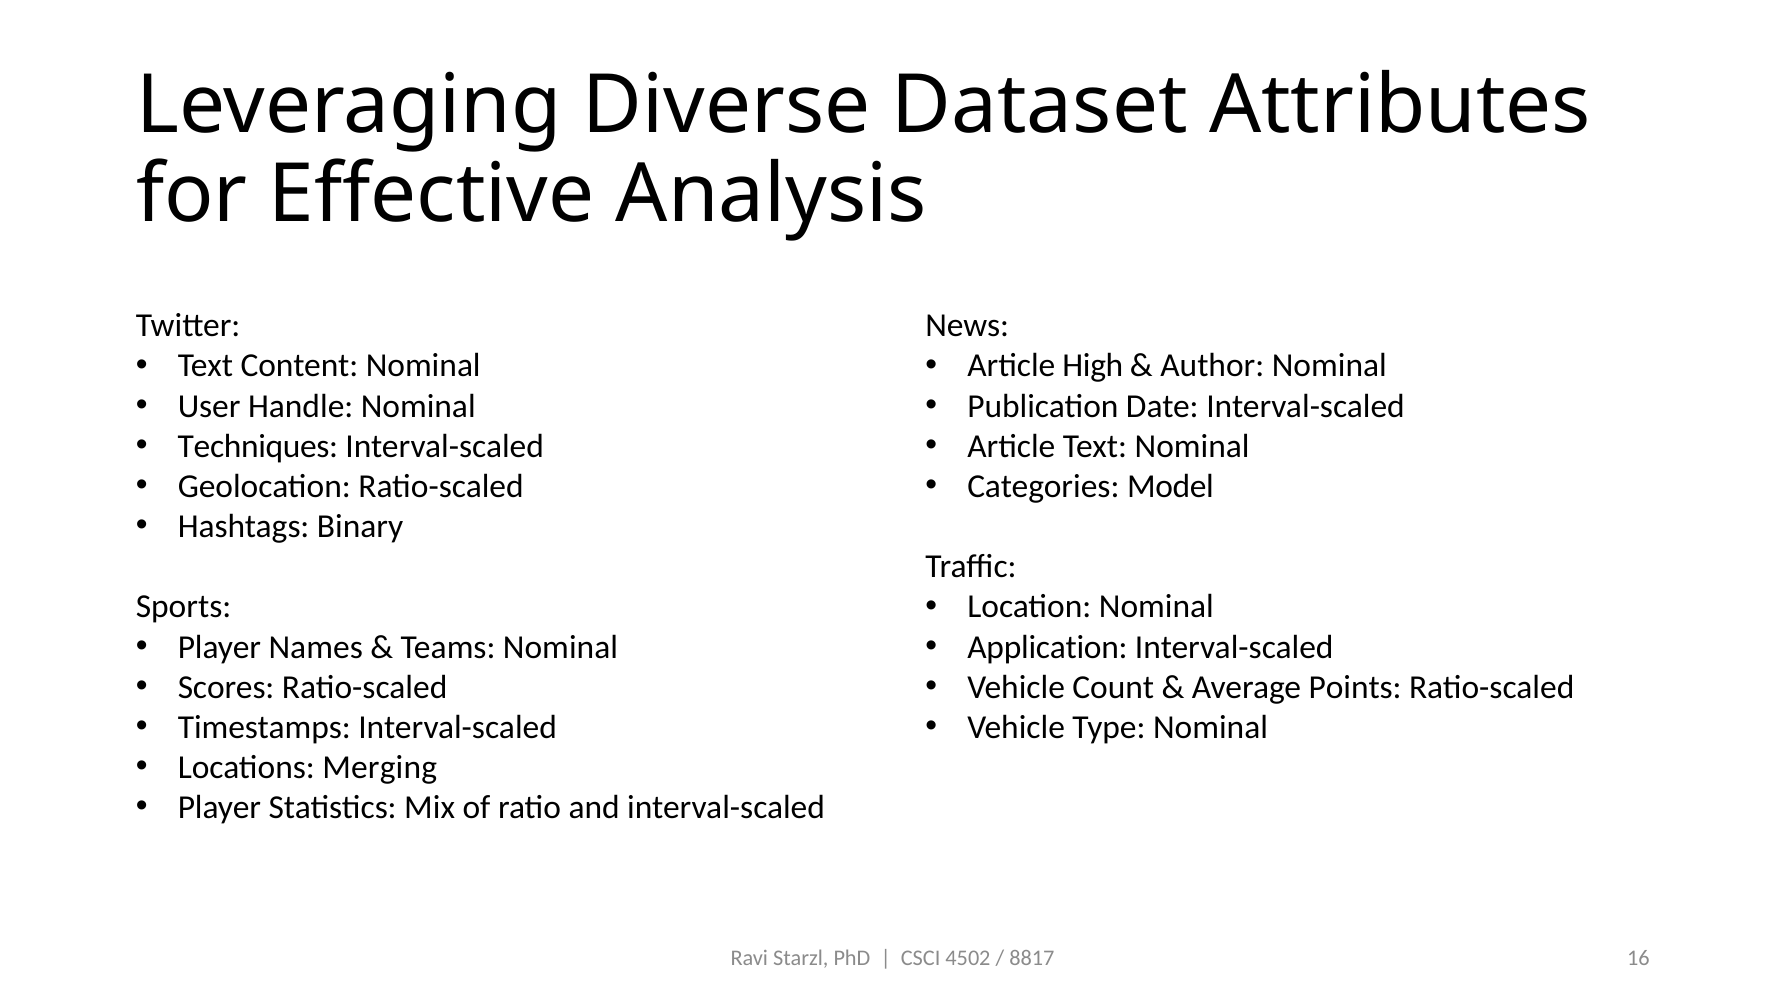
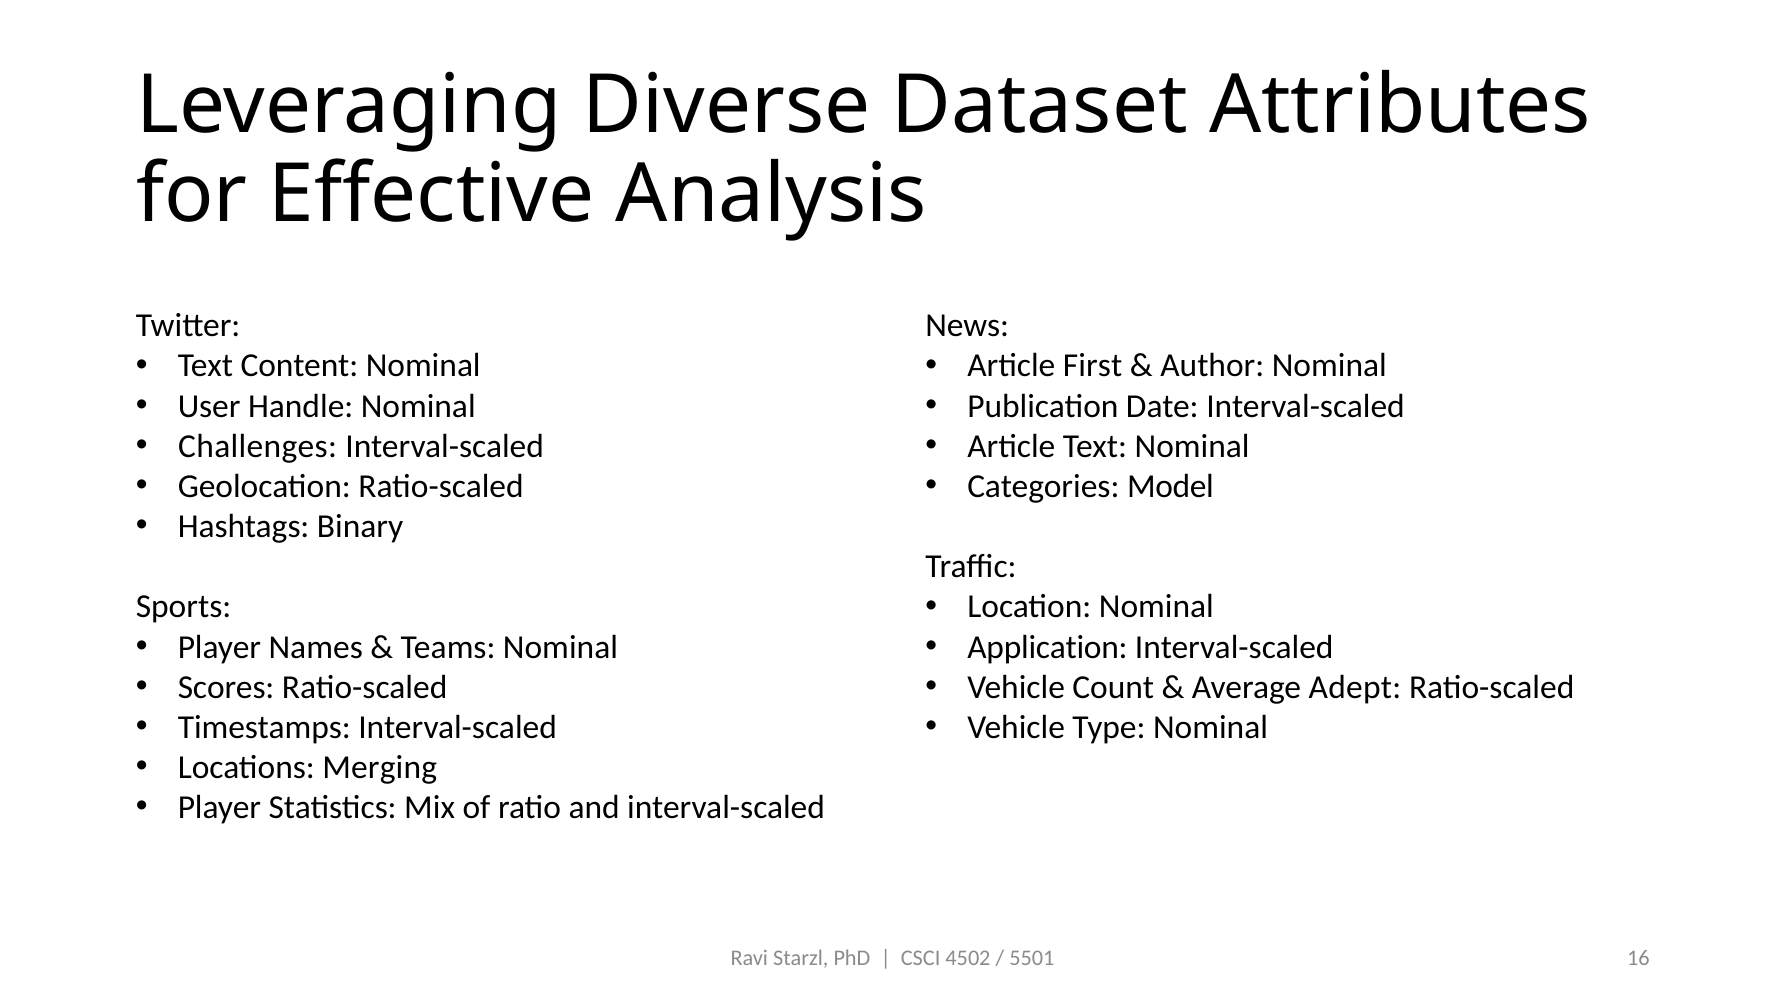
High: High -> First (1093, 366)
Techniques: Techniques -> Challenges (258, 446)
Points: Points -> Adept (1355, 688)
8817: 8817 -> 5501 (1032, 959)
